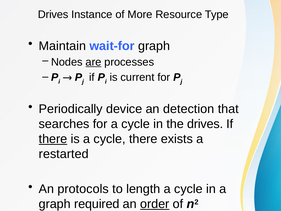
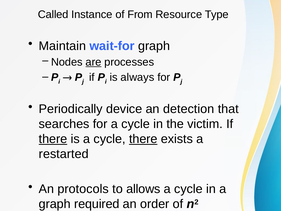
Drives: Drives -> Called (53, 14)
More: More -> From (140, 14)
current: current -> always (137, 77)
the drives: drives -> victim (205, 124)
there underline: none -> present (143, 139)
length: length -> allows (143, 189)
order underline: present -> none (155, 204)
